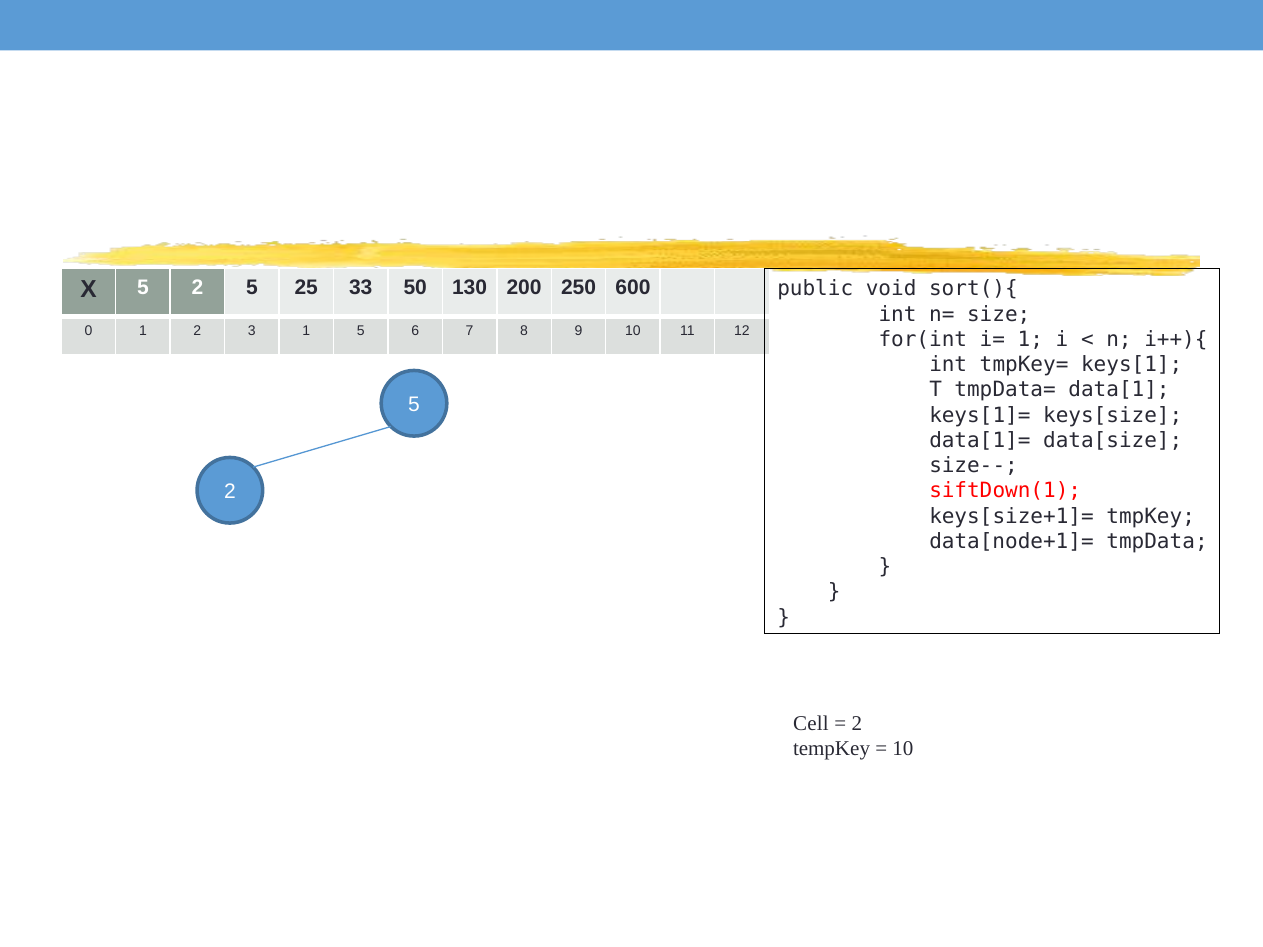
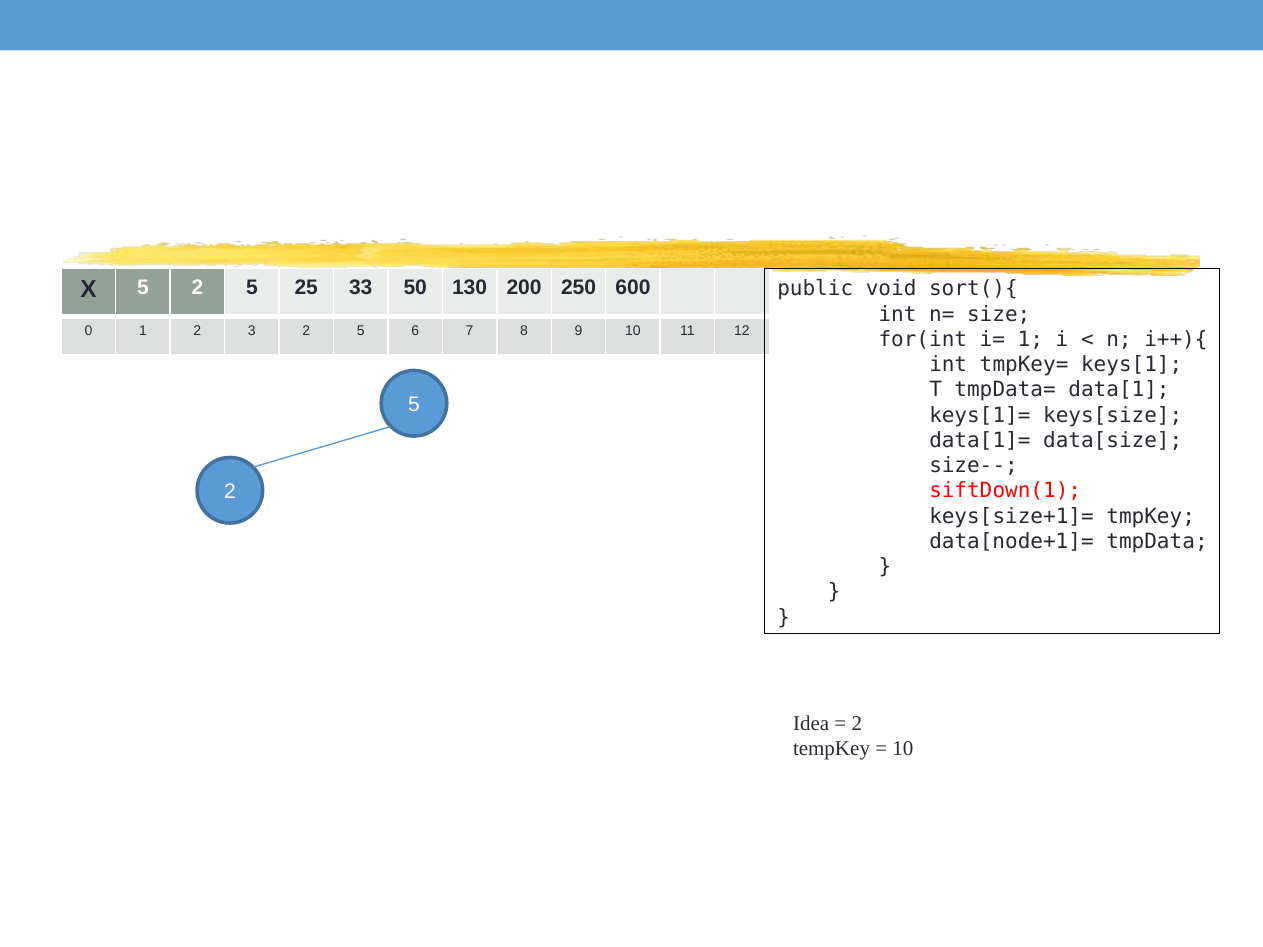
3 1: 1 -> 2 (306, 331)
Cell: Cell -> Idea (811, 723)
